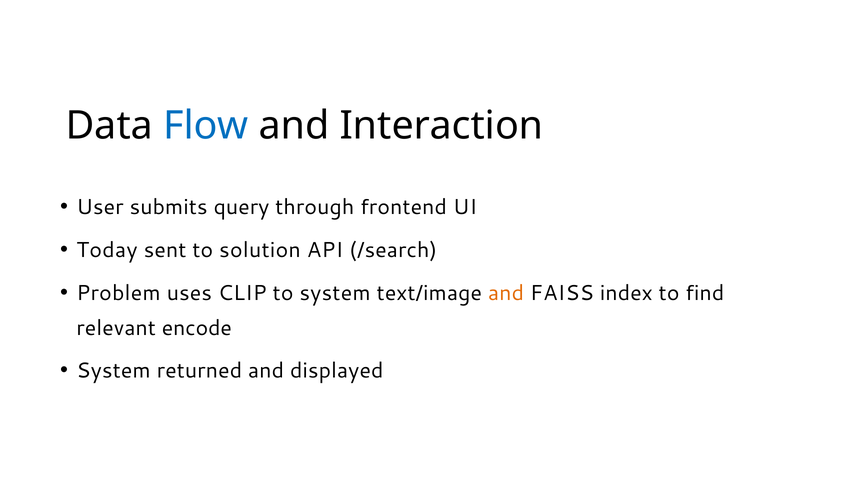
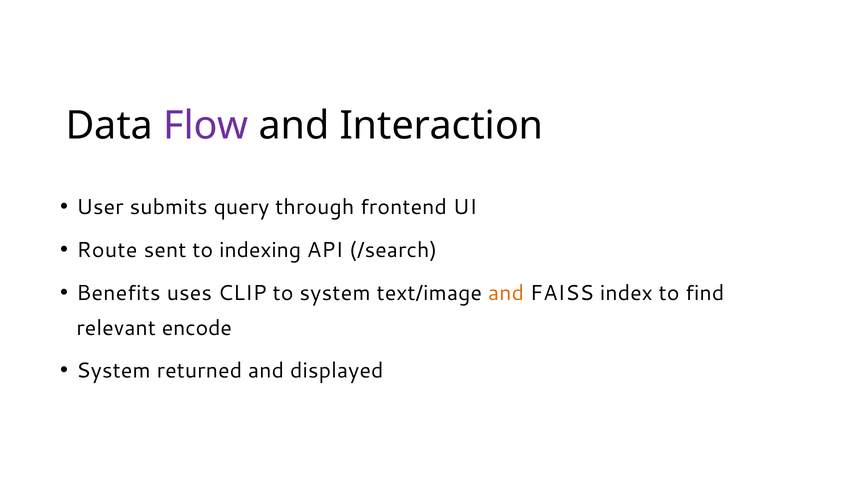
Flow colour: blue -> purple (206, 126)
Today: Today -> Route (107, 250)
solution: solution -> indexing (260, 250)
Problem: Problem -> Benefits (118, 293)
